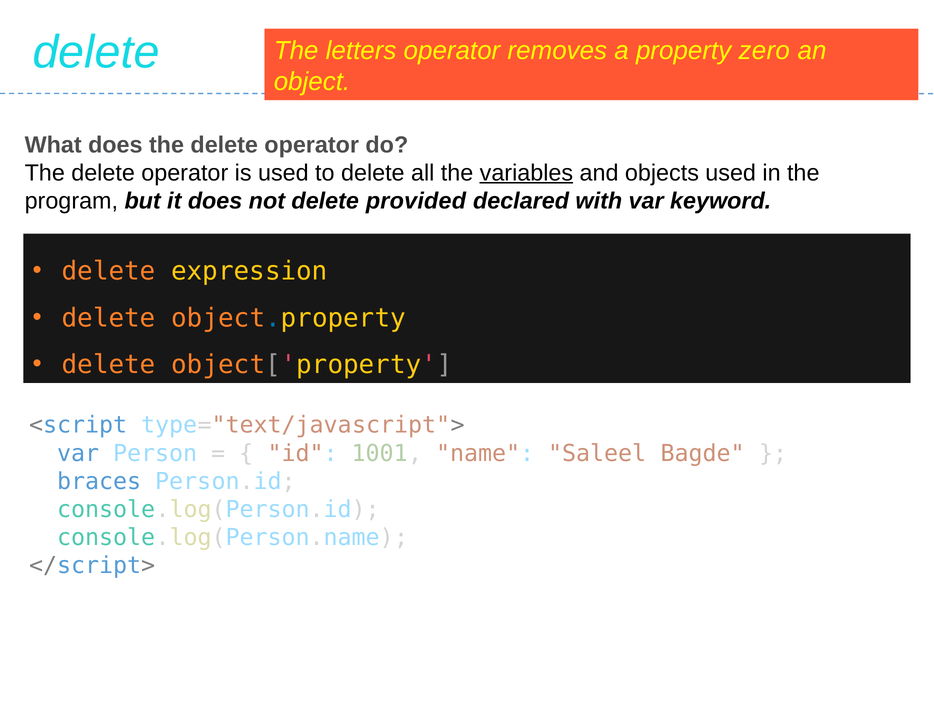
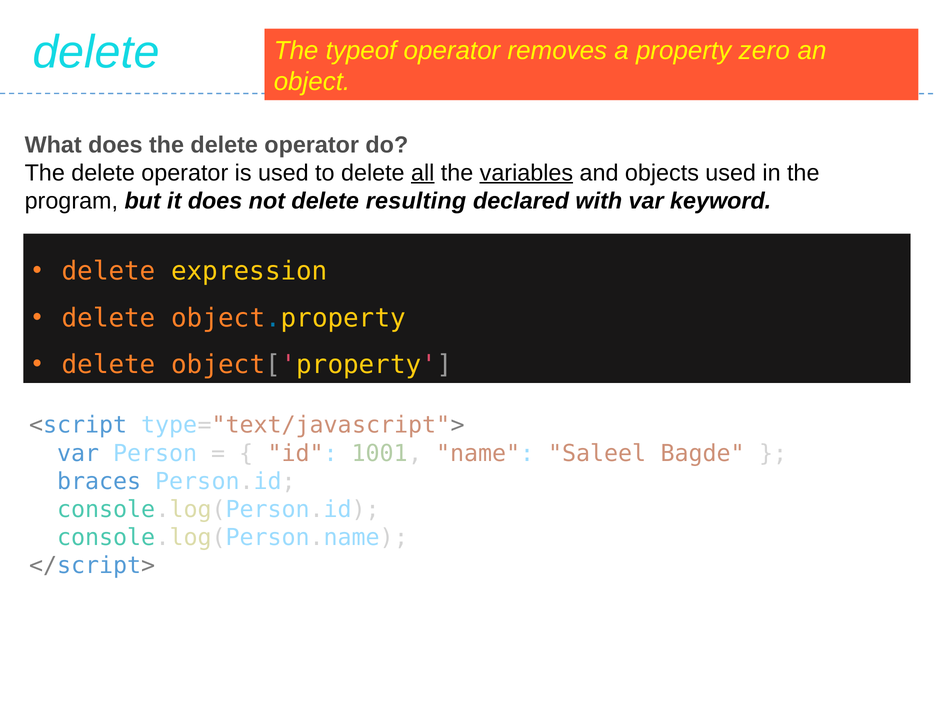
letters: letters -> typeof (361, 51)
all underline: none -> present (423, 173)
provided: provided -> resulting (416, 201)
